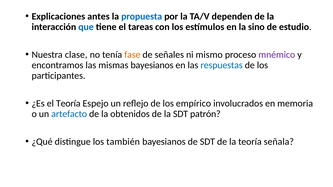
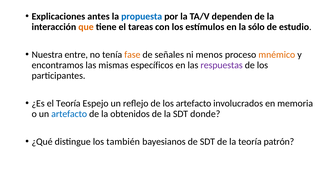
que colour: blue -> orange (86, 27)
sino: sino -> sólo (256, 27)
clase: clase -> entre (76, 55)
mismo: mismo -> menos (209, 55)
mnémico colour: purple -> orange (277, 55)
mismas bayesianos: bayesianos -> específicos (152, 65)
respuestas colour: blue -> purple (222, 65)
los empírico: empírico -> artefacto (194, 104)
patrón: patrón -> donde (205, 114)
señala: señala -> patrón (279, 142)
